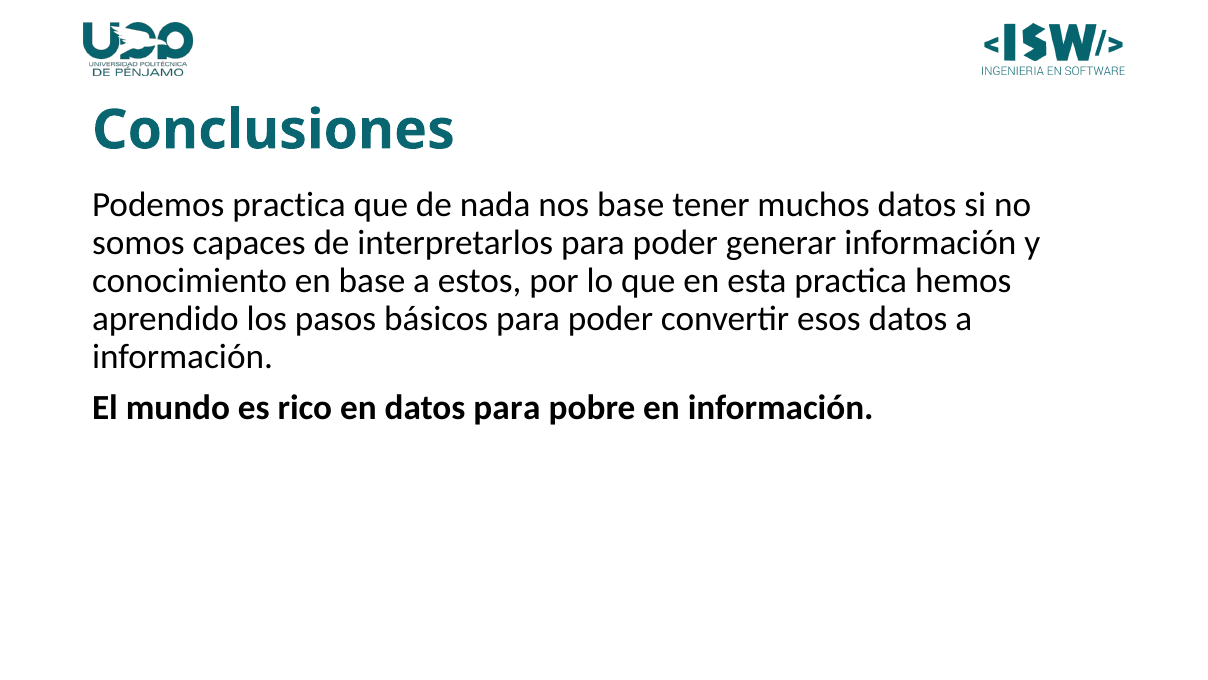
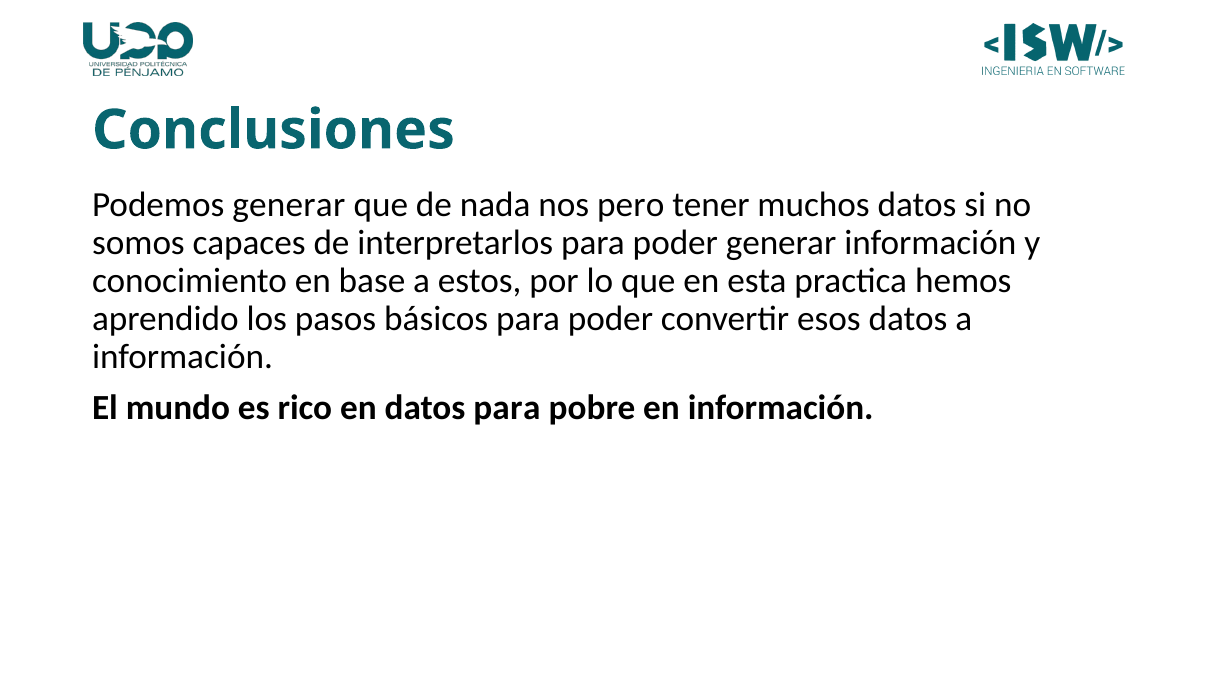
Podemos practica: practica -> generar (289, 204)
nos base: base -> pero (631, 204)
